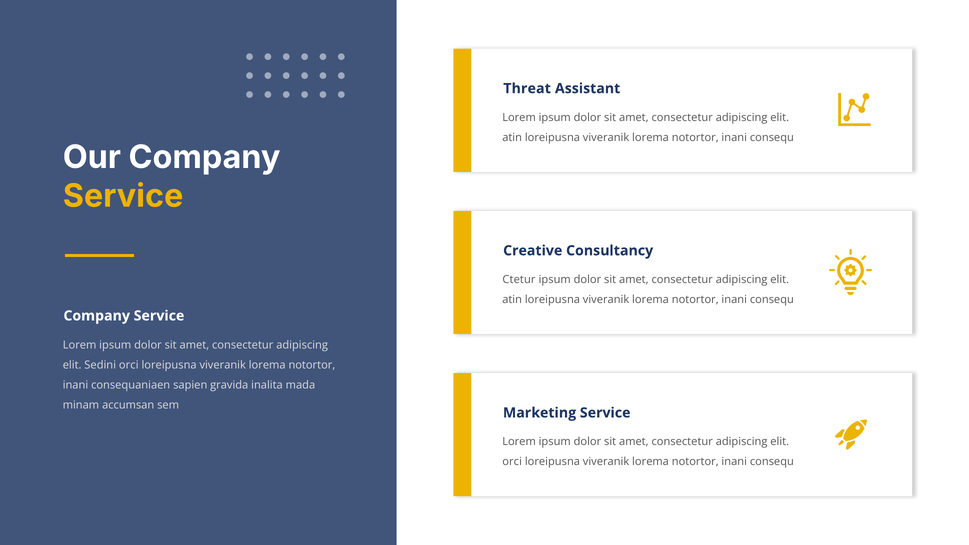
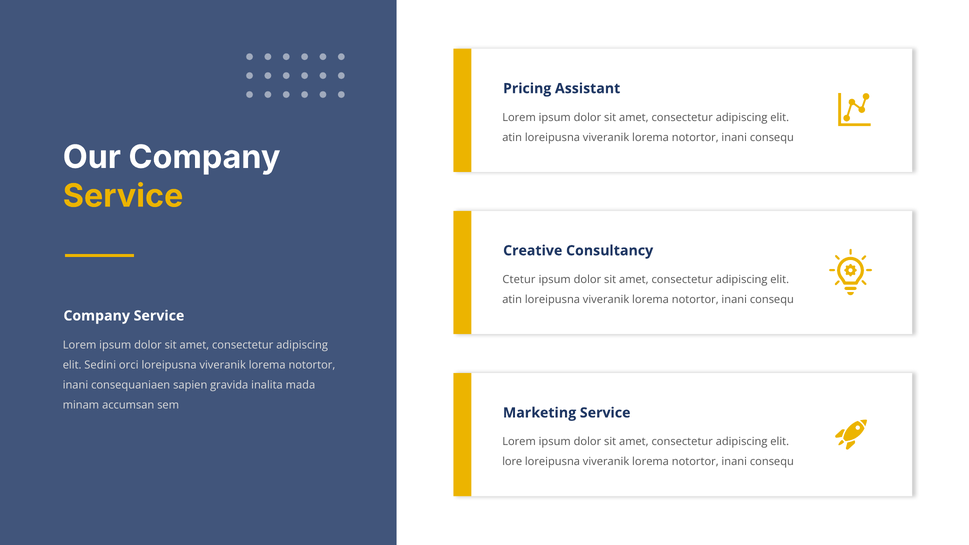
Threat: Threat -> Pricing (527, 89)
orci: orci -> lore (512, 462)
